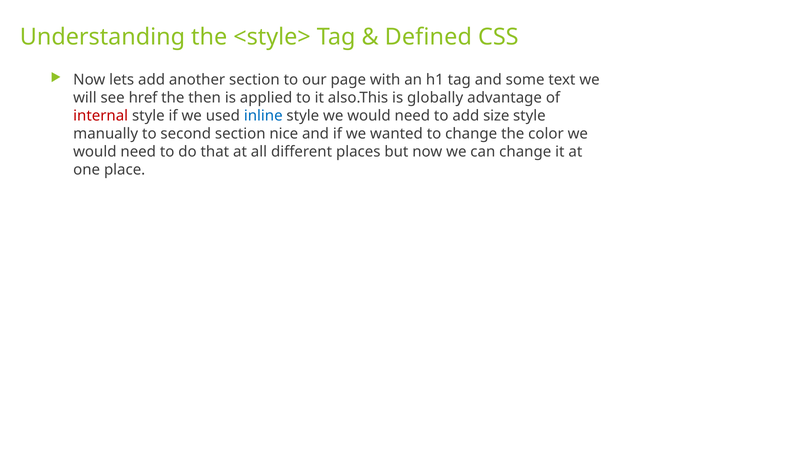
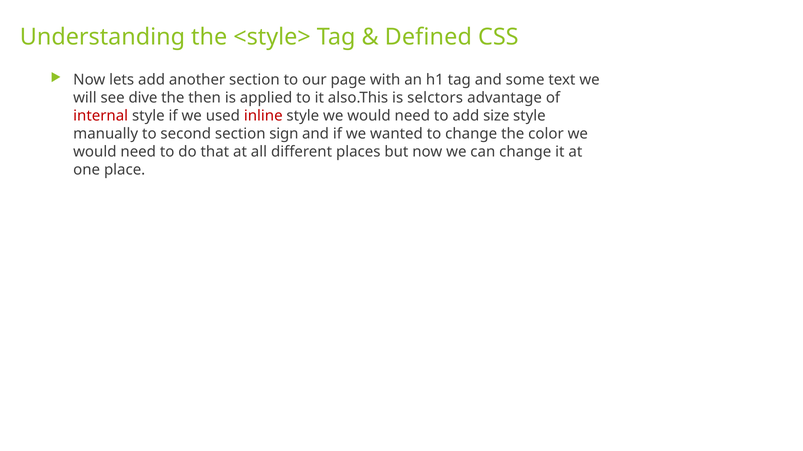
href: href -> dive (143, 98)
globally: globally -> selctors (435, 98)
inline colour: blue -> red (263, 116)
nice: nice -> sign (284, 134)
